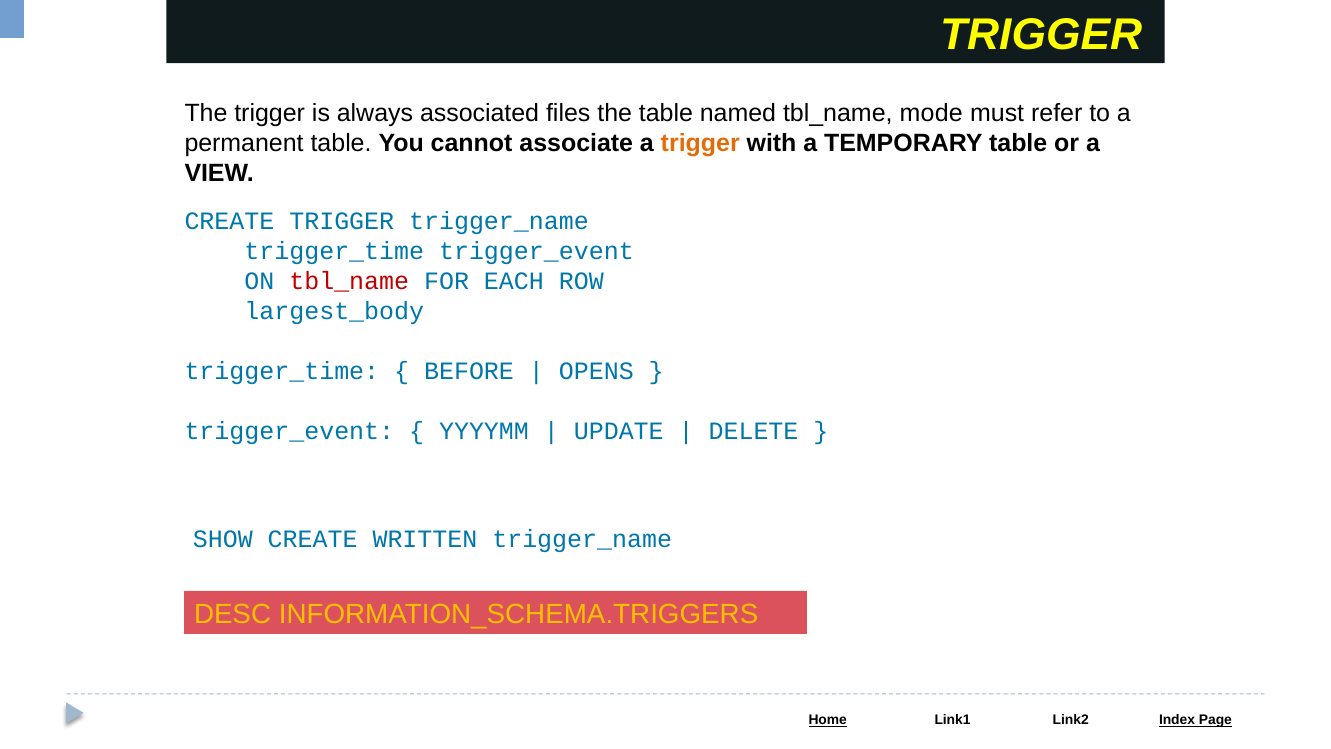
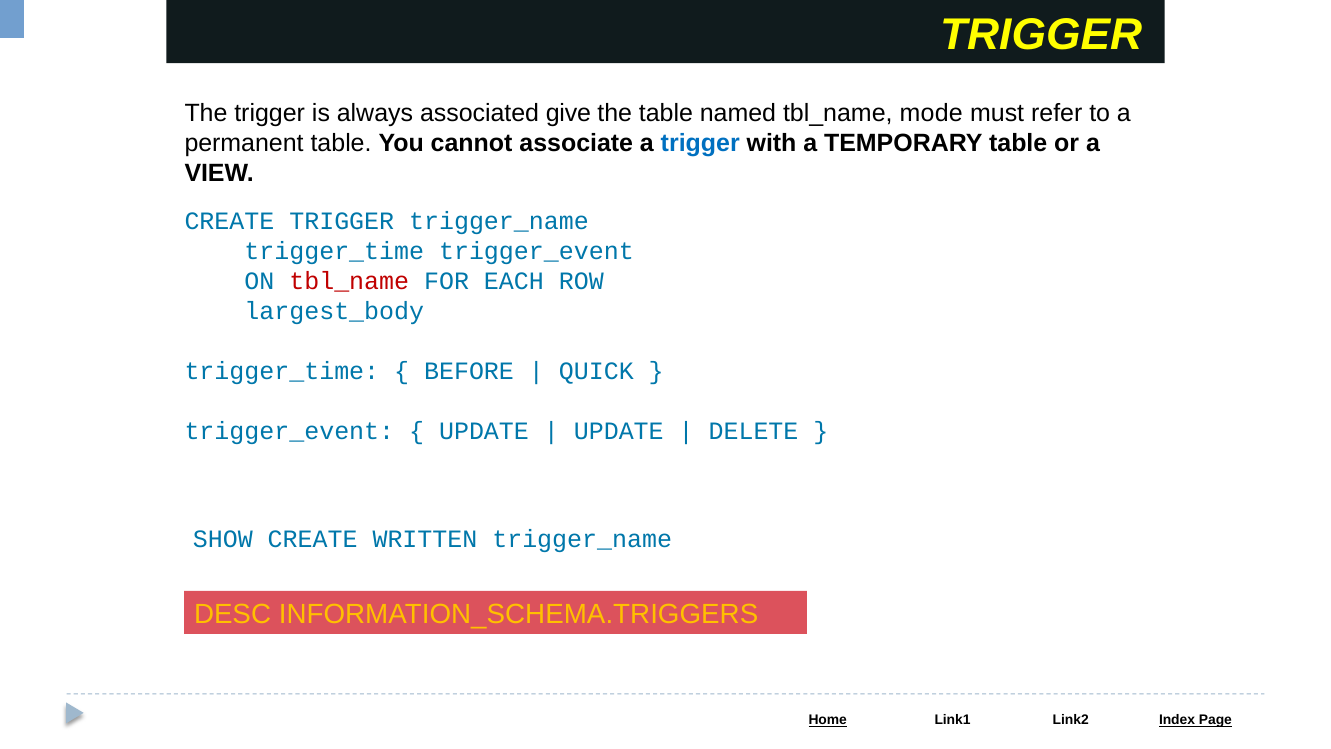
files: files -> give (568, 113)
trigger colour: orange -> blue (700, 143)
OPENS: OPENS -> QUICK (596, 371)
YYYYMM: YYYYMM -> UPDATE (484, 431)
